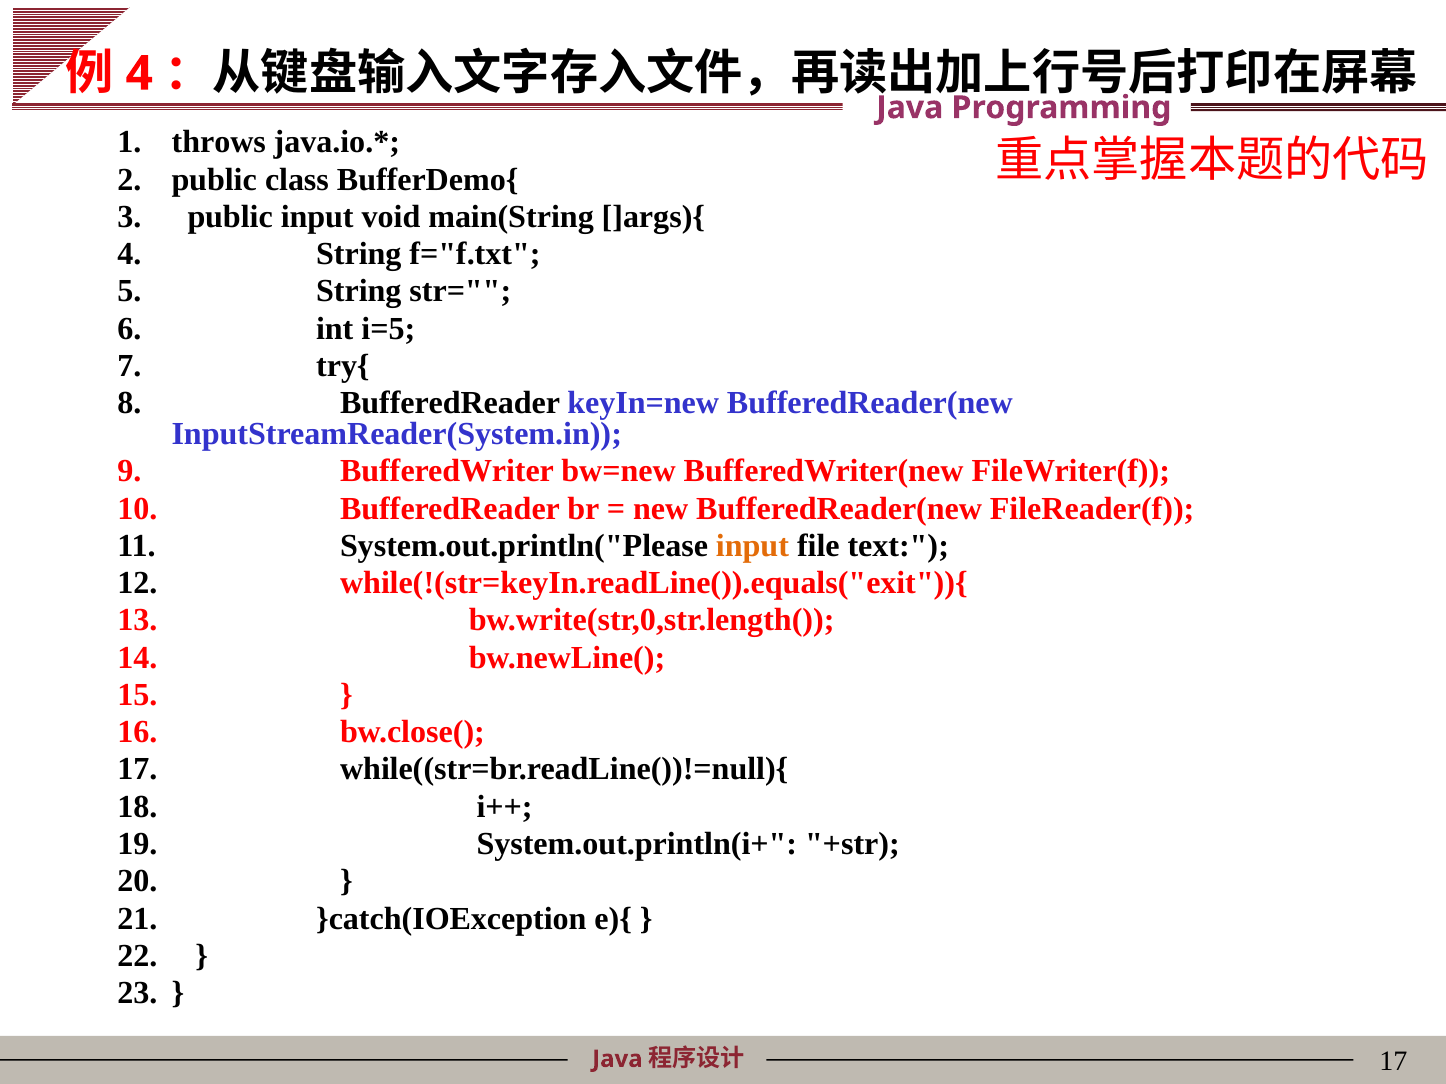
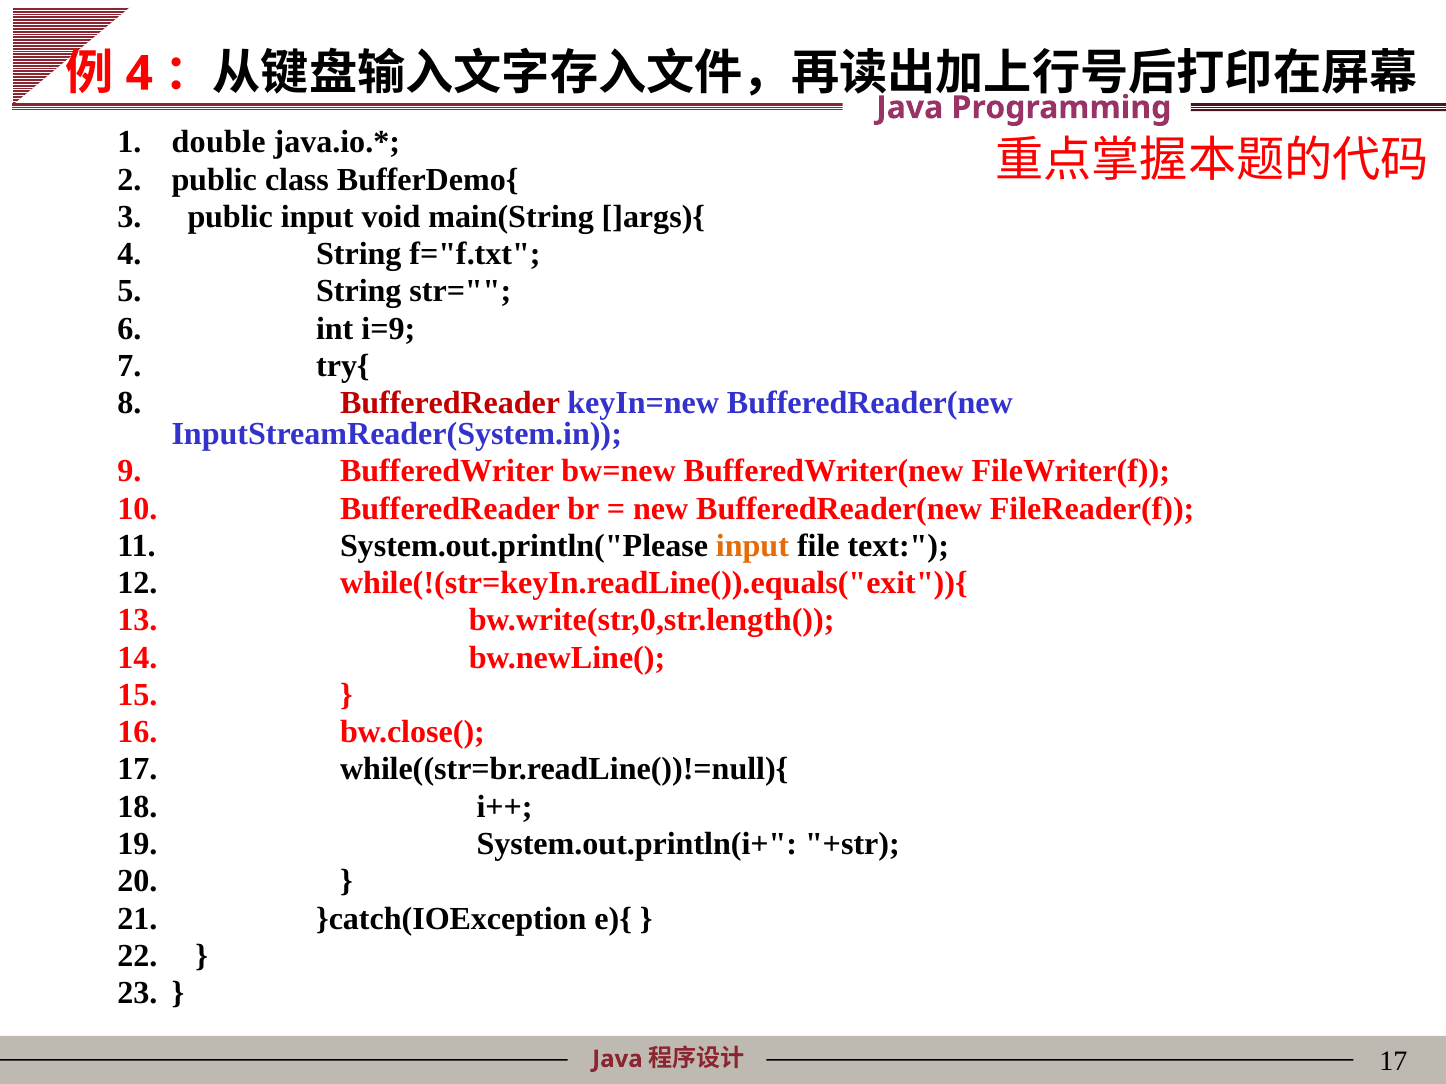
throws: throws -> double (219, 142)
i=5: i=5 -> i=9 (388, 329)
BufferedReader colour: black -> red (450, 403)
